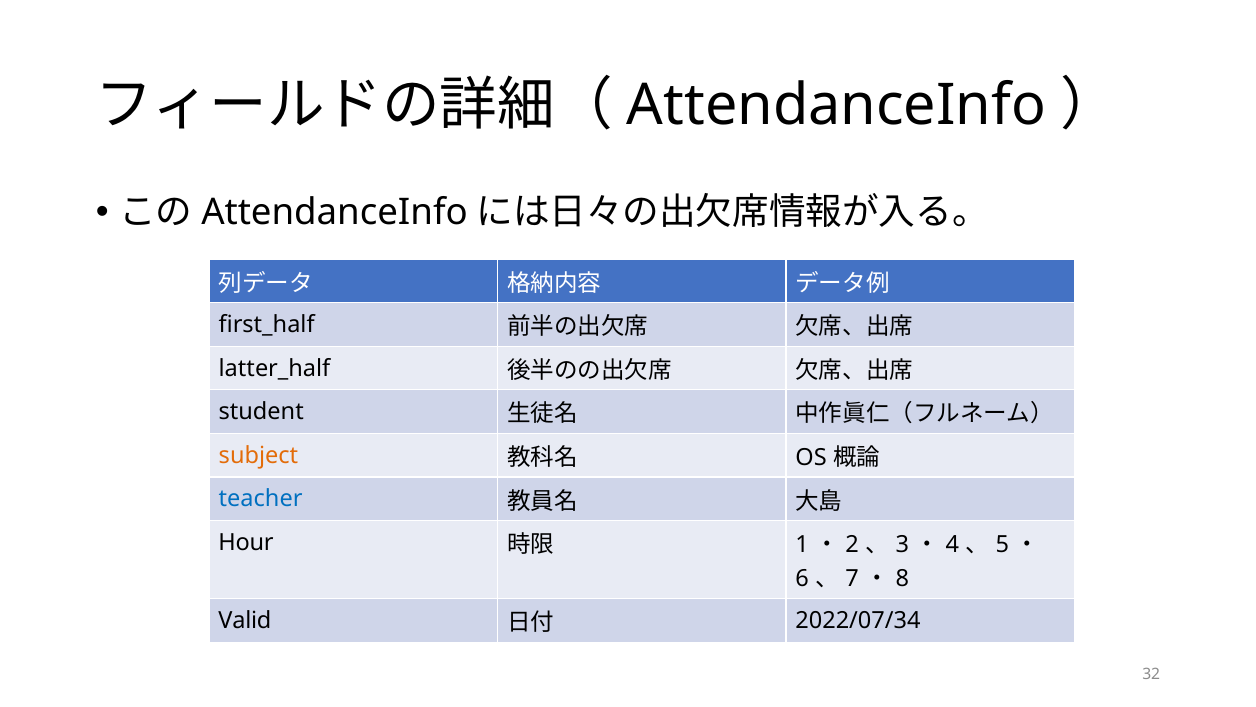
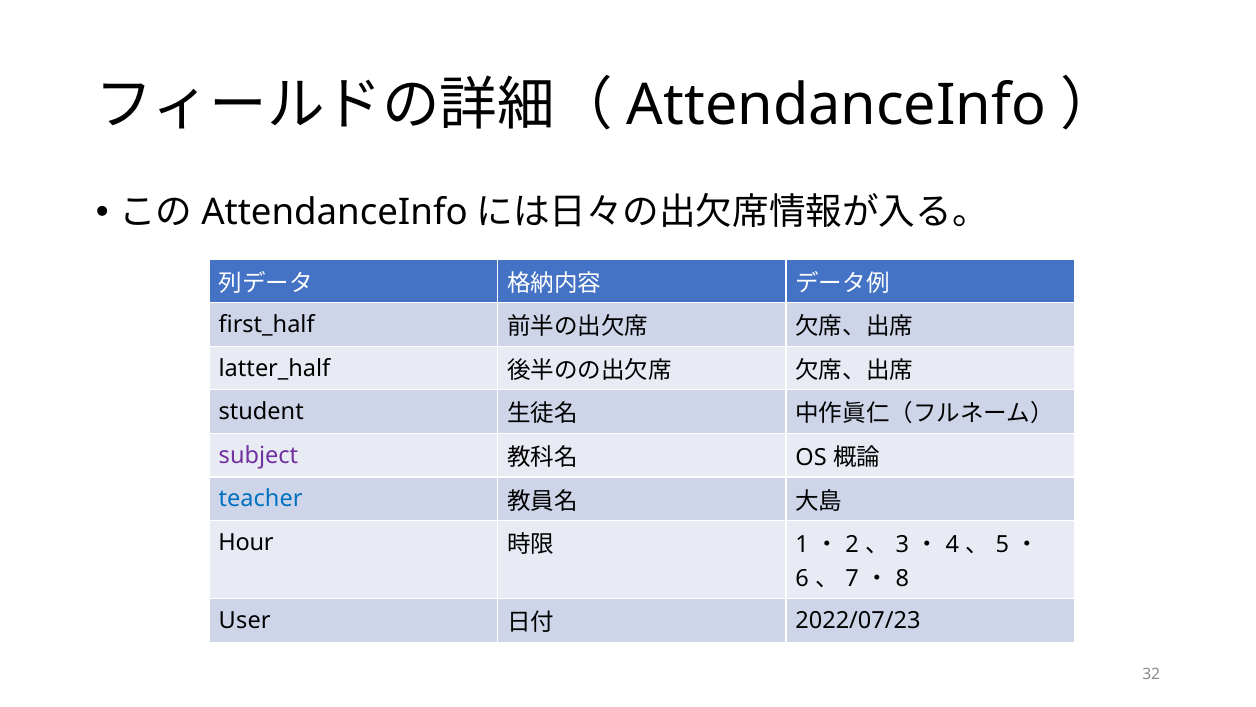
subject colour: orange -> purple (258, 455)
Valid: Valid -> User (245, 620)
2022/07/34: 2022/07/34 -> 2022/07/23 (858, 620)
